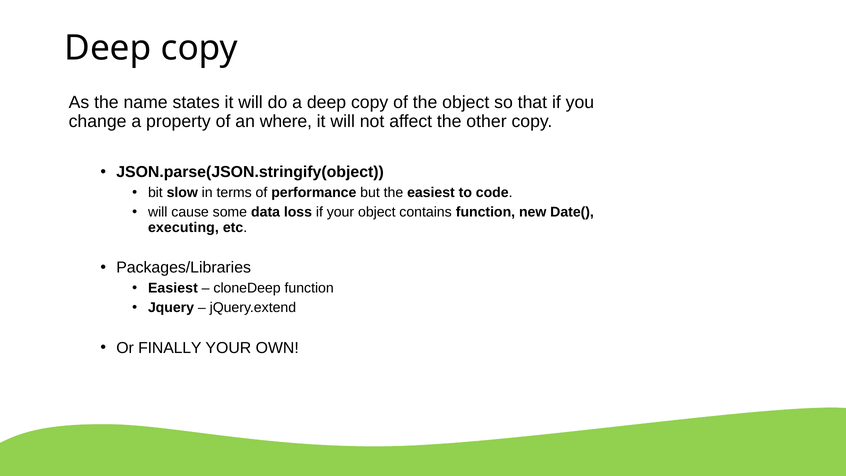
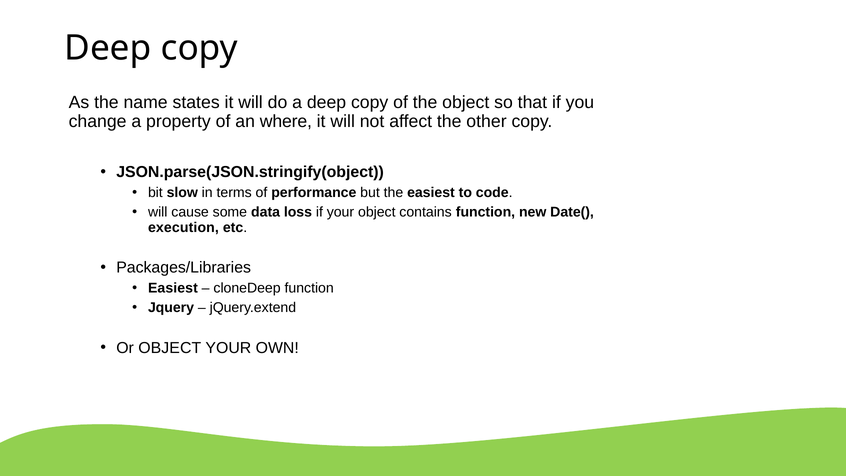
executing: executing -> execution (183, 227)
Or FINALLY: FINALLY -> OBJECT (170, 348)
